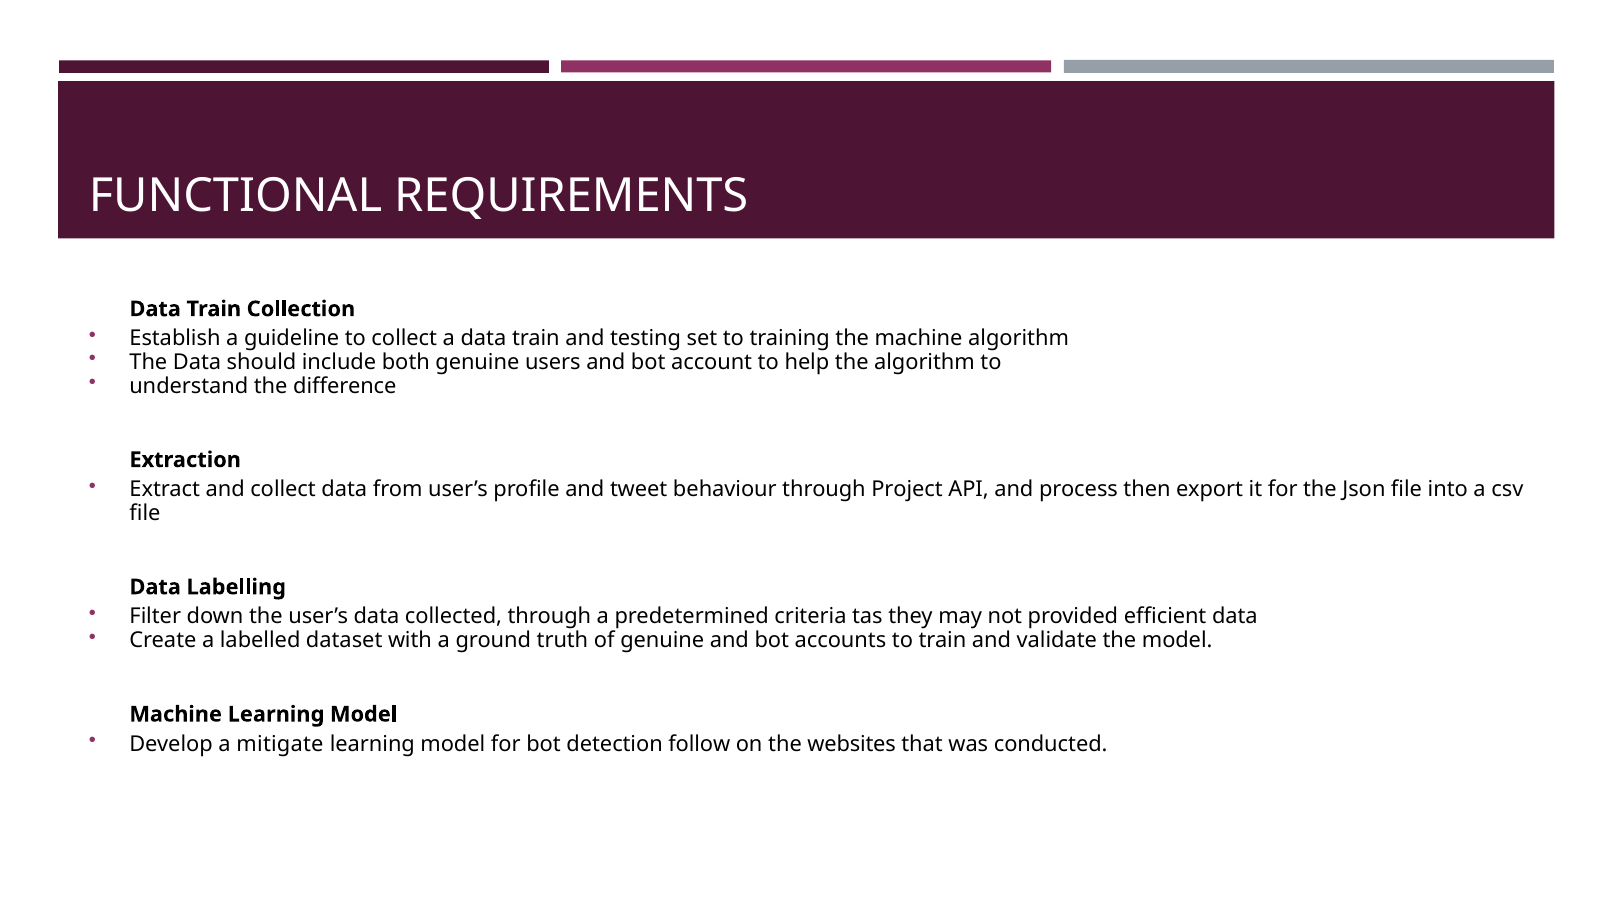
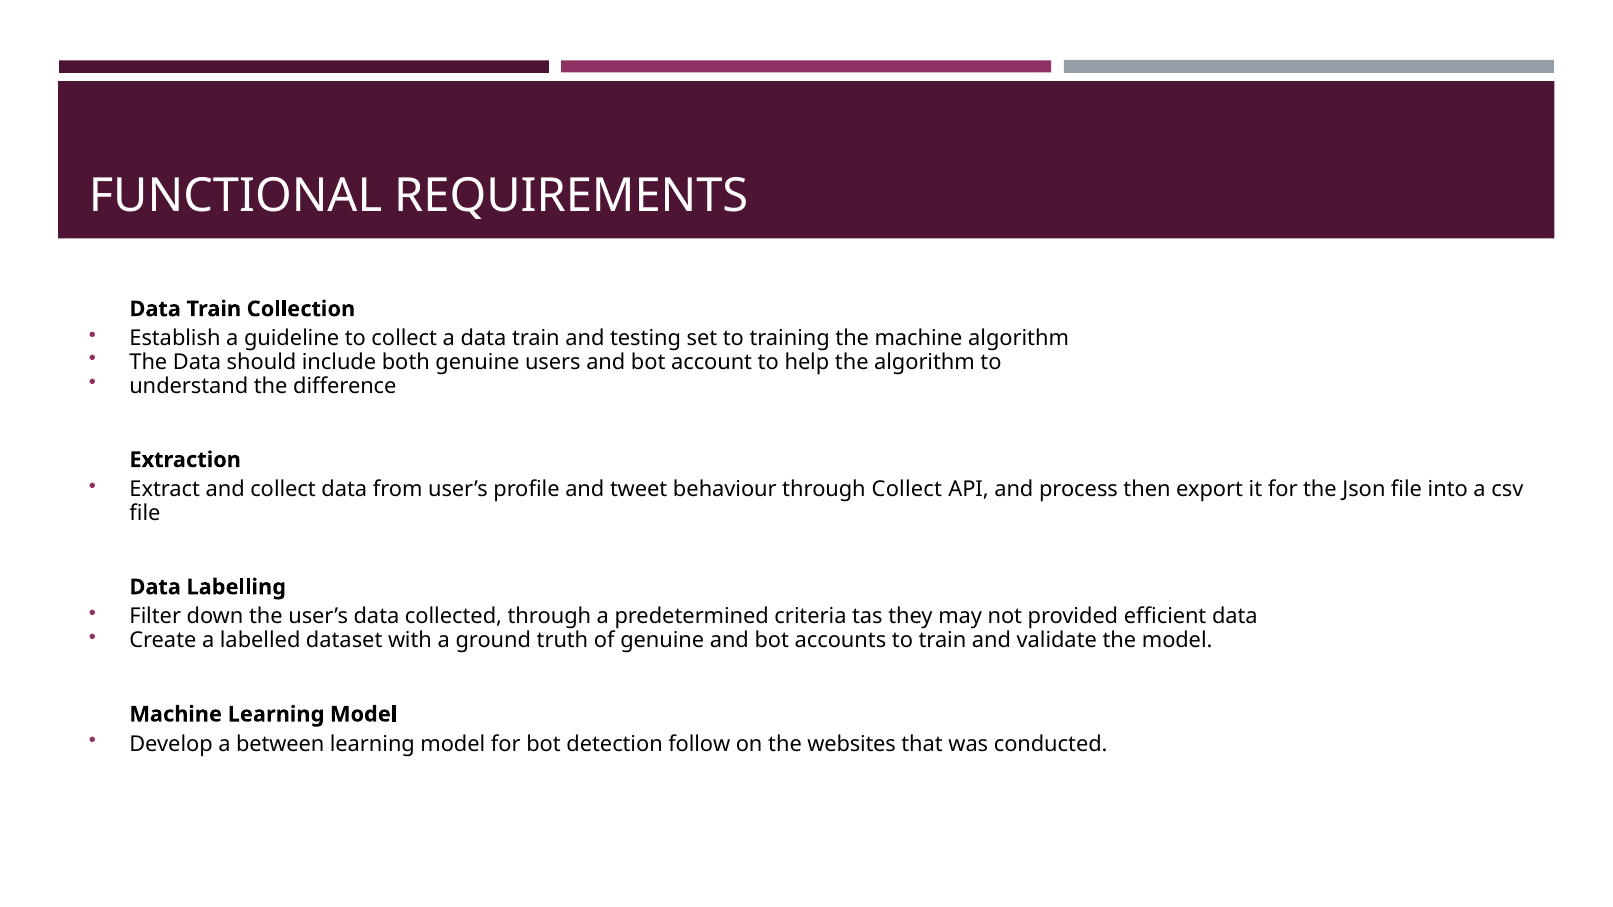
through Project: Project -> Collect (907, 490)
mitigate: mitigate -> between (280, 744)
